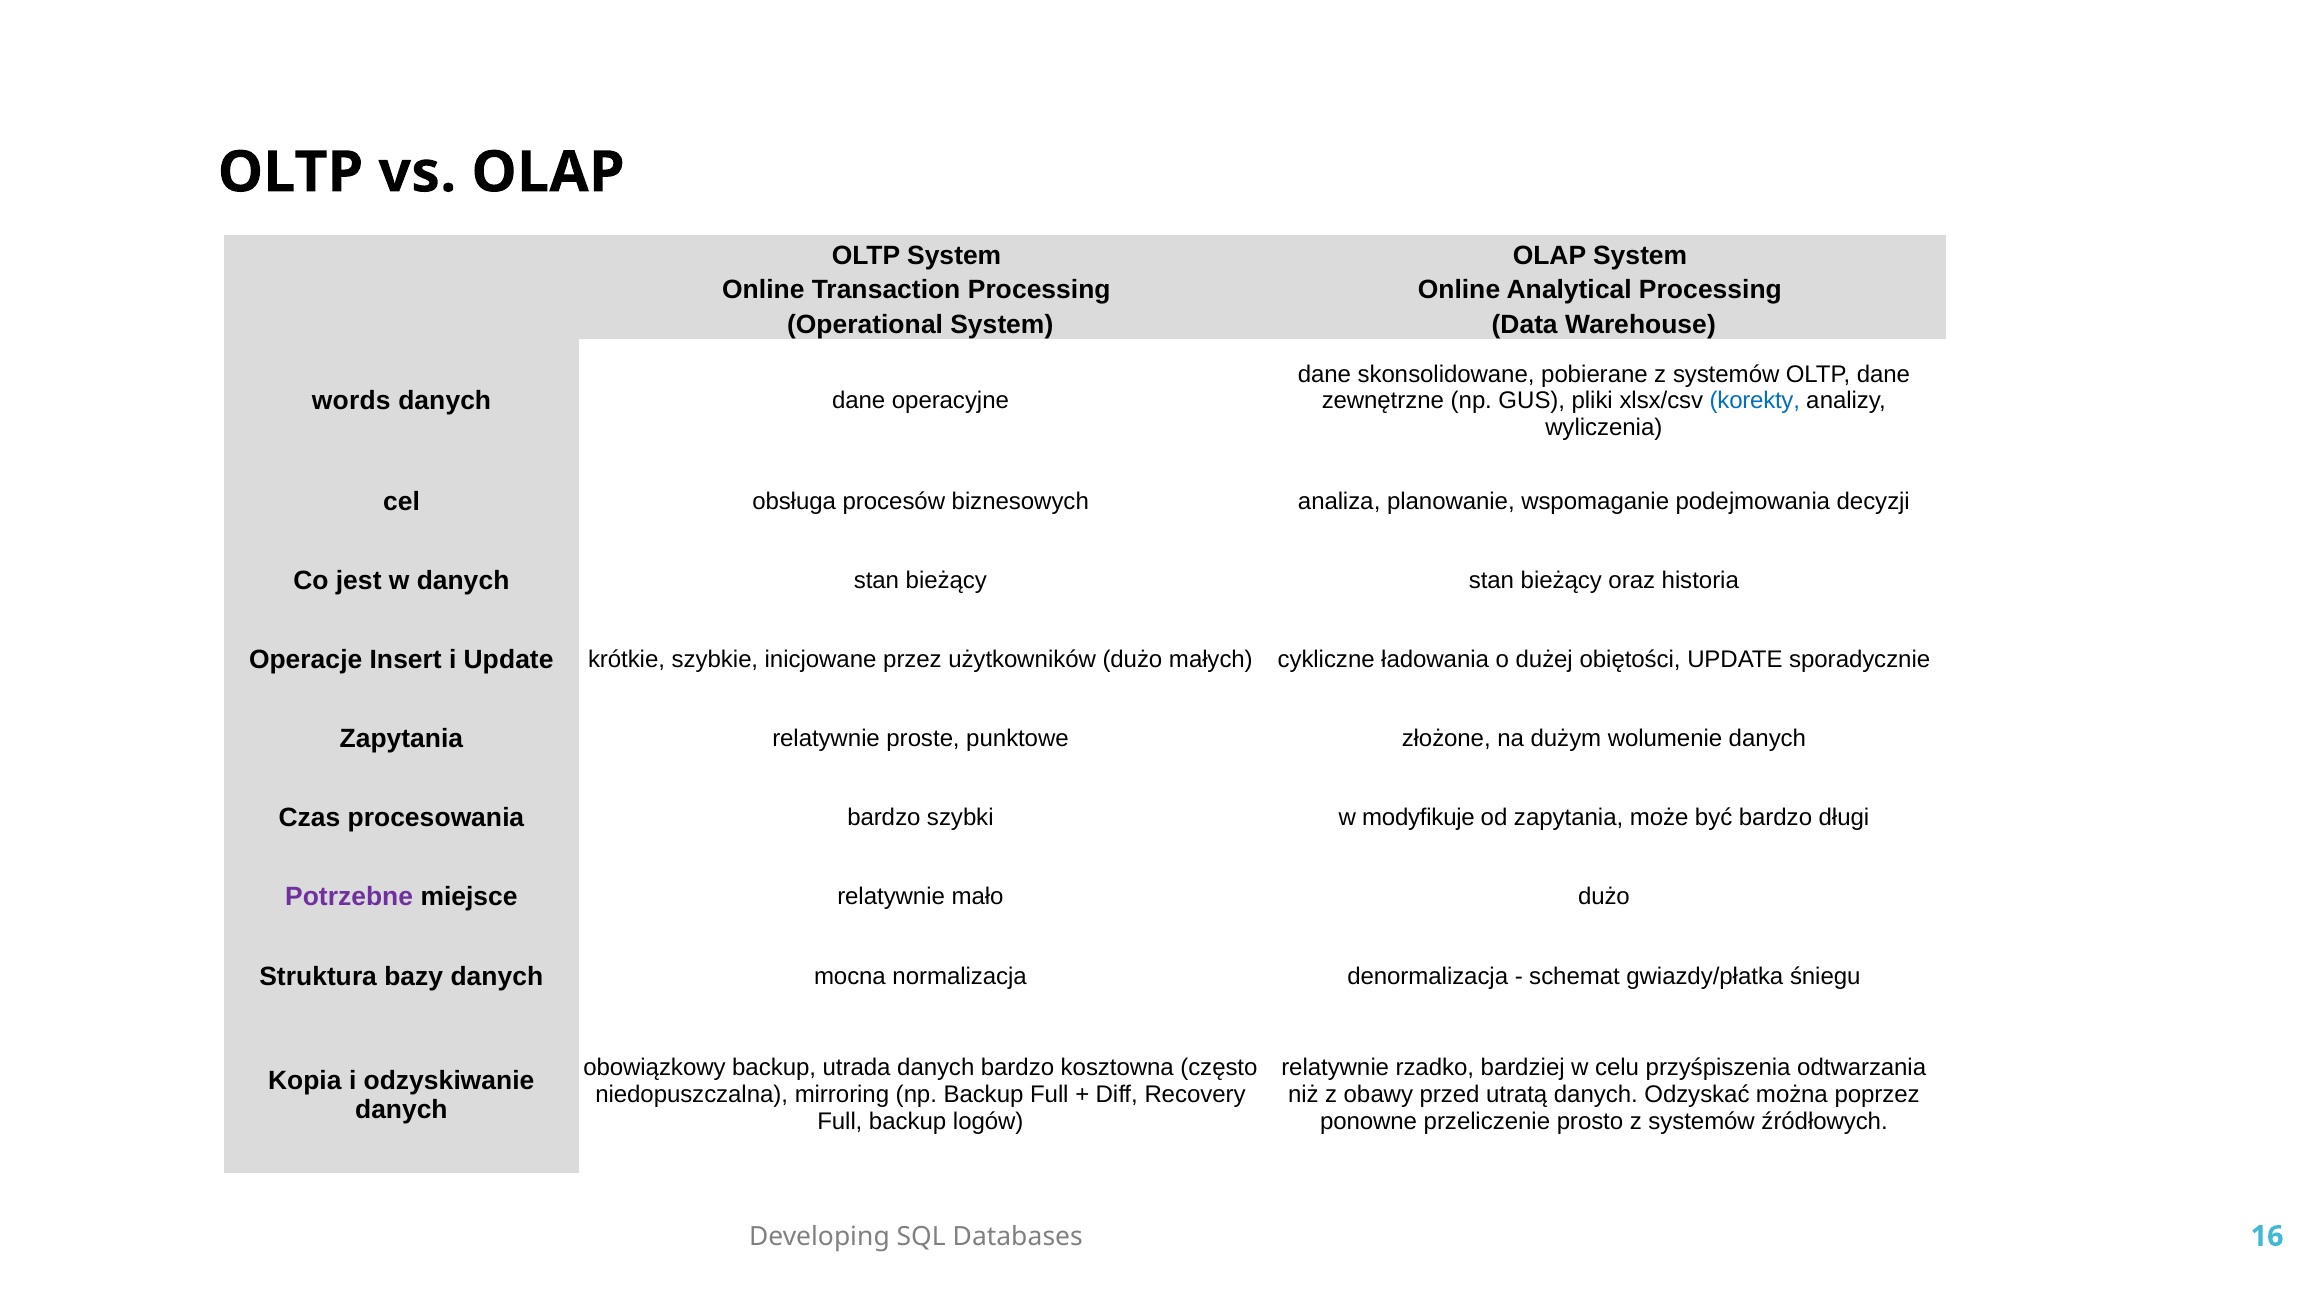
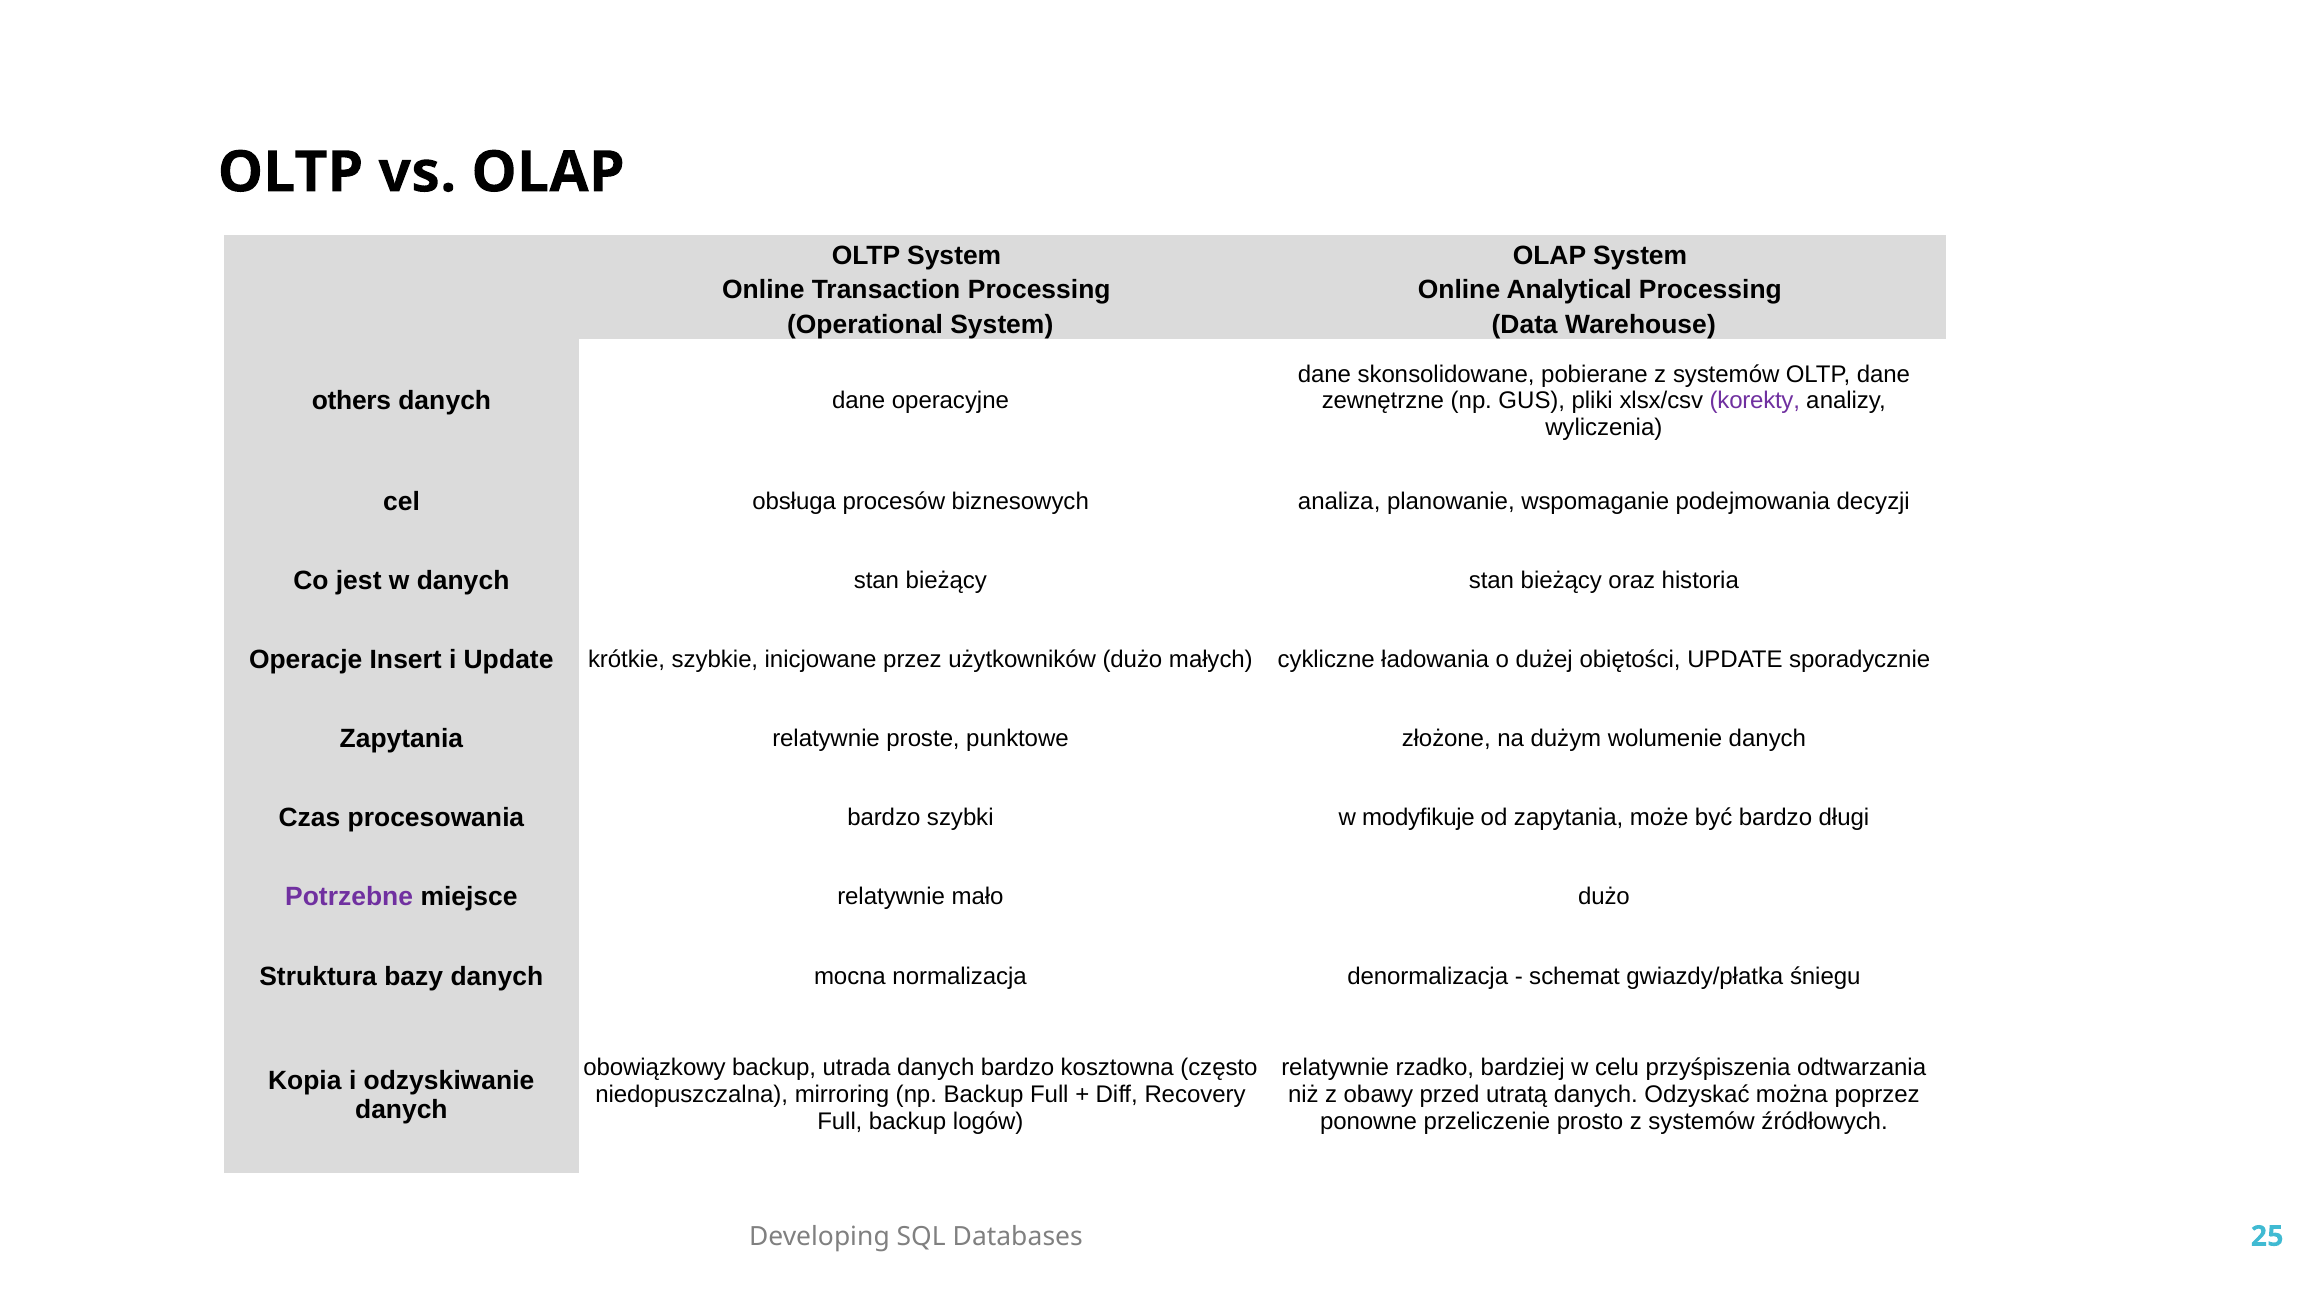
words: words -> others (351, 401)
korekty colour: blue -> purple (1755, 401)
16: 16 -> 25 (2267, 1236)
